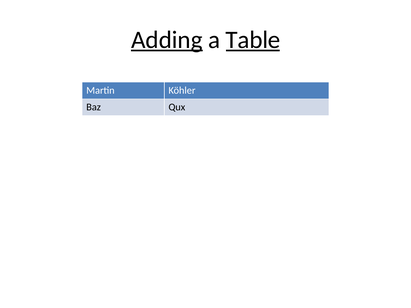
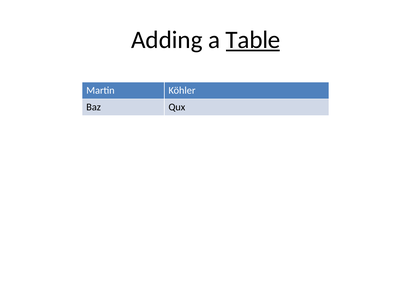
Adding underline: present -> none (167, 40)
